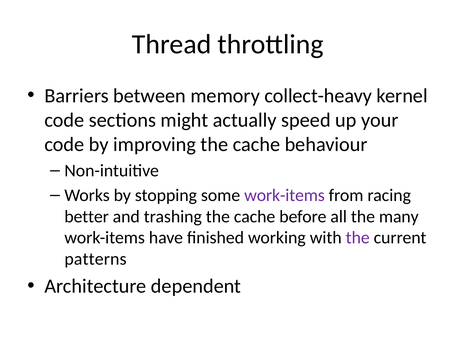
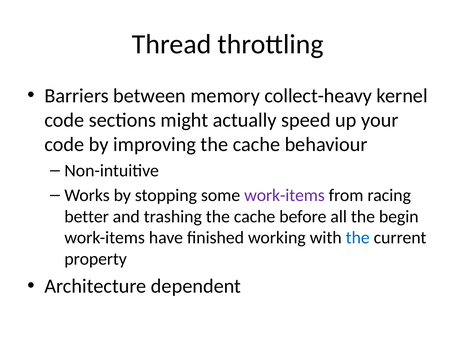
many: many -> begin (399, 217)
the colour: purple -> blue (358, 238)
patterns: patterns -> property (96, 259)
